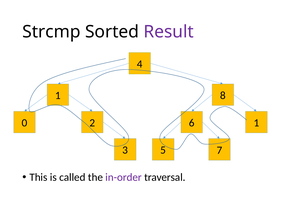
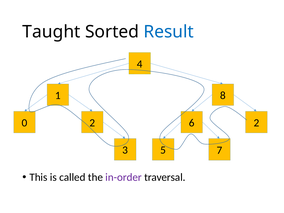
Strcmp: Strcmp -> Taught (51, 32)
Result colour: purple -> blue (169, 32)
2 1: 1 -> 2 (256, 123)
